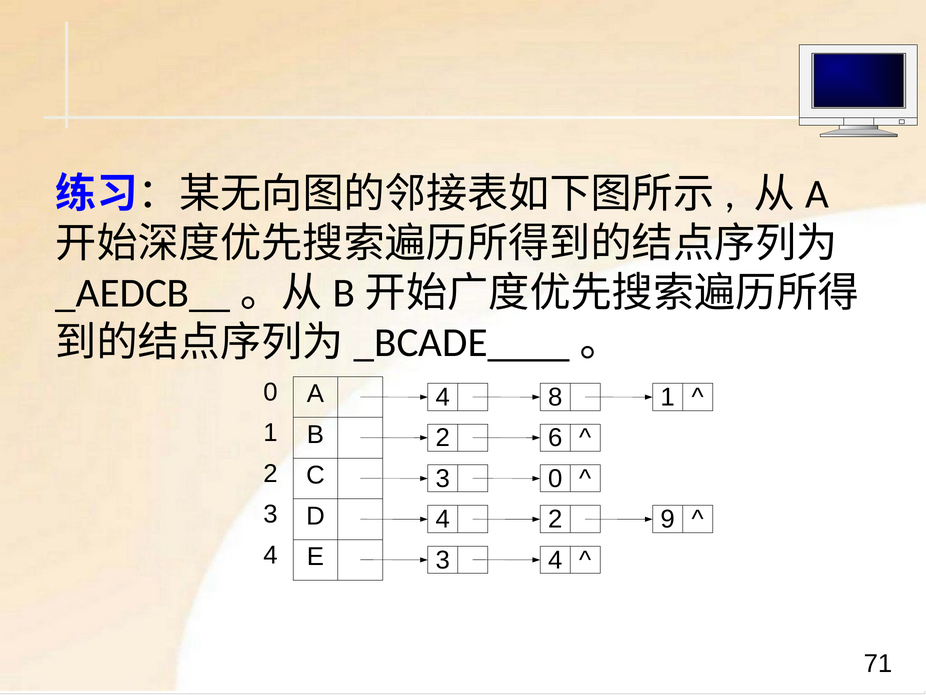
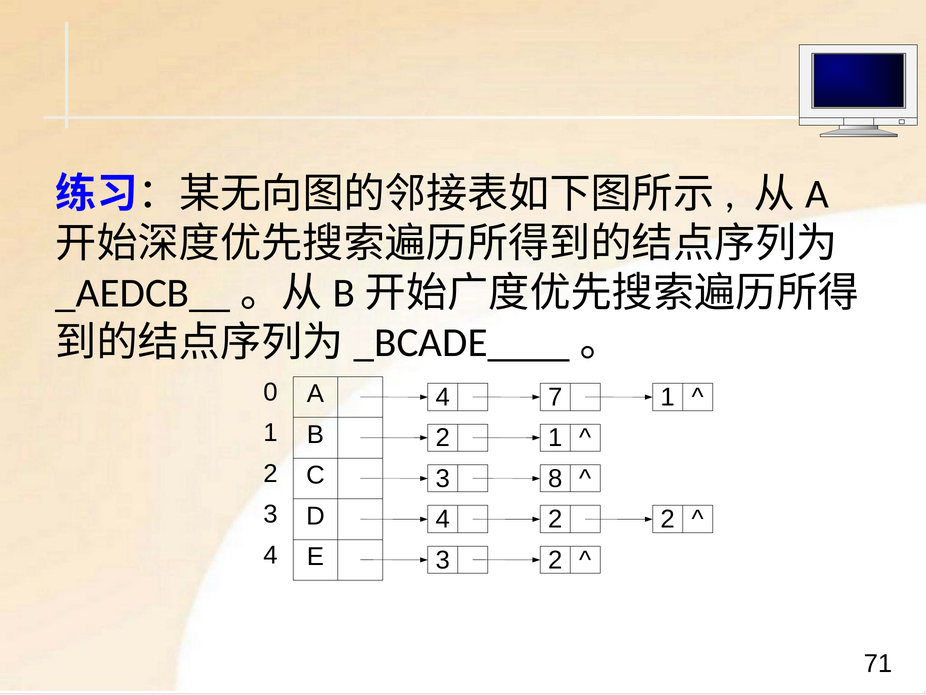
8: 8 -> 7 (555, 397)
2 6: 6 -> 1 (555, 438)
3 0: 0 -> 8 (555, 478)
2 9: 9 -> 2 (668, 519)
3 4: 4 -> 2 (555, 560)
